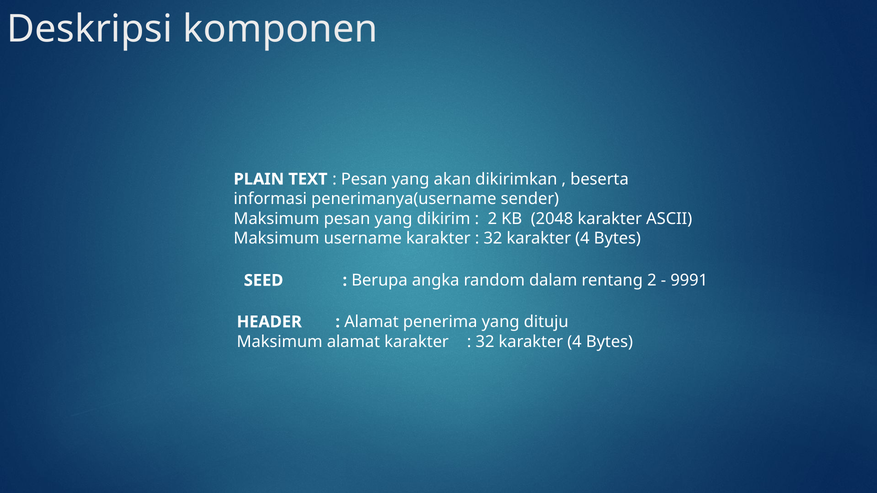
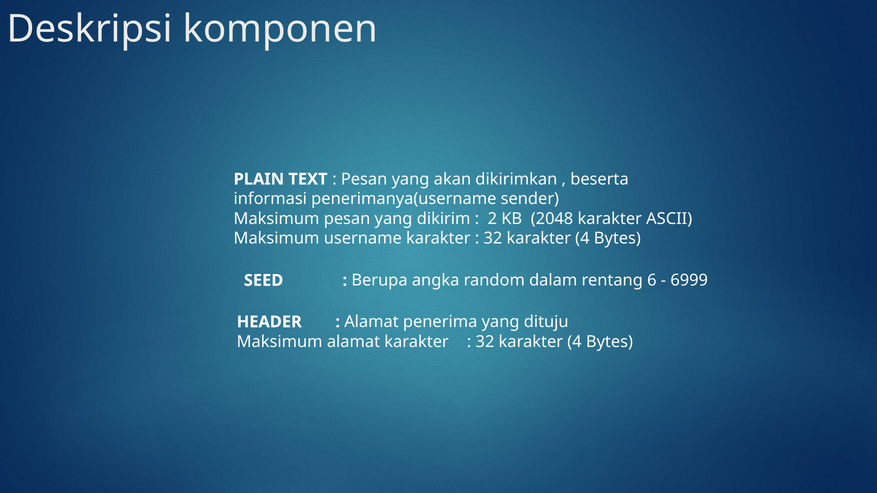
rentang 2: 2 -> 6 (652, 281)
9991: 9991 -> 6999 (689, 281)
